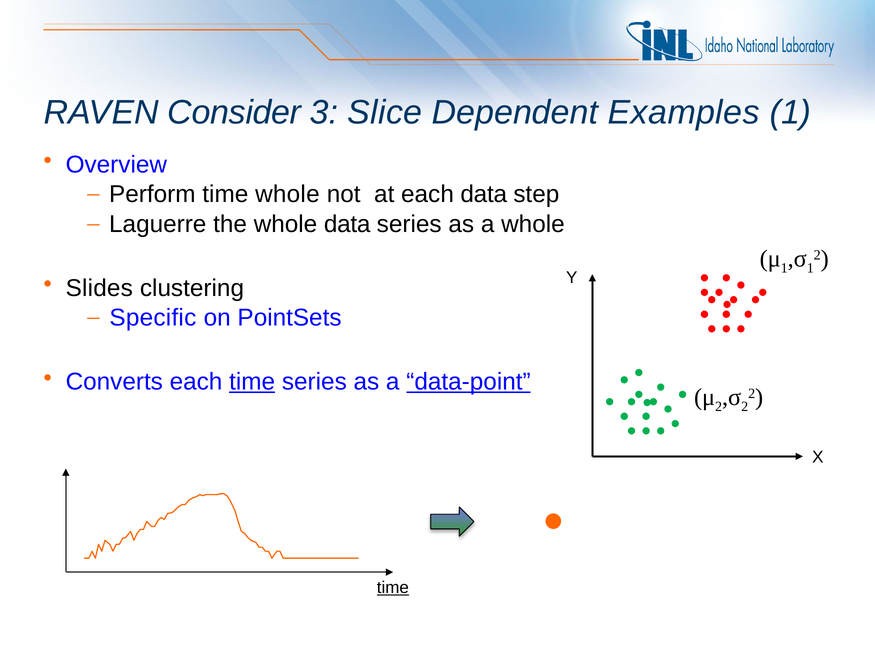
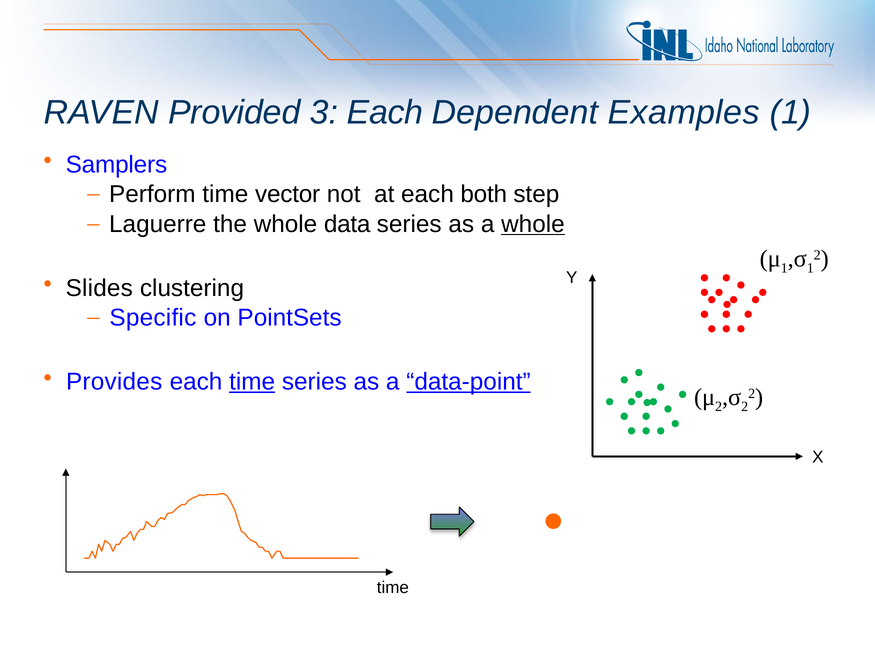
Consider: Consider -> Provided (234, 113)
3 Slice: Slice -> Each (385, 113)
Overview: Overview -> Samplers (116, 165)
time whole: whole -> vector (288, 194)
each data: data -> both (484, 194)
whole underline: none -> present (533, 224)
Converts: Converts -> Provides (114, 382)
time underline: present -> none (393, 588)
